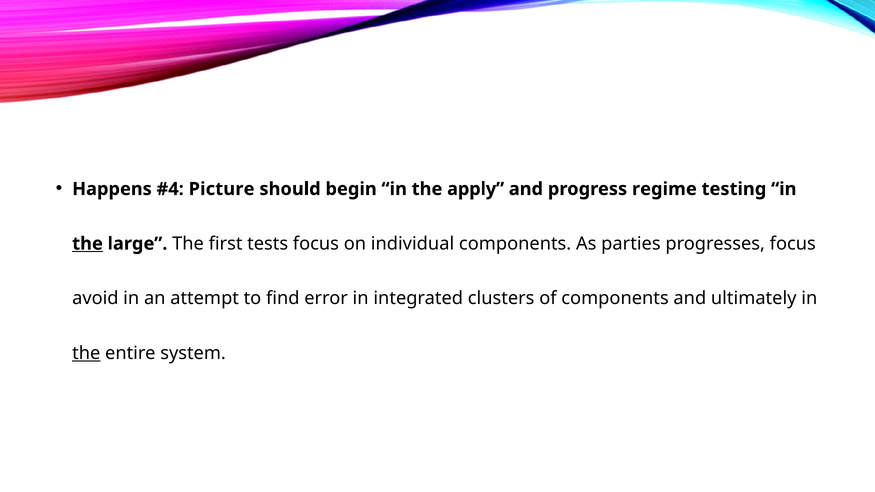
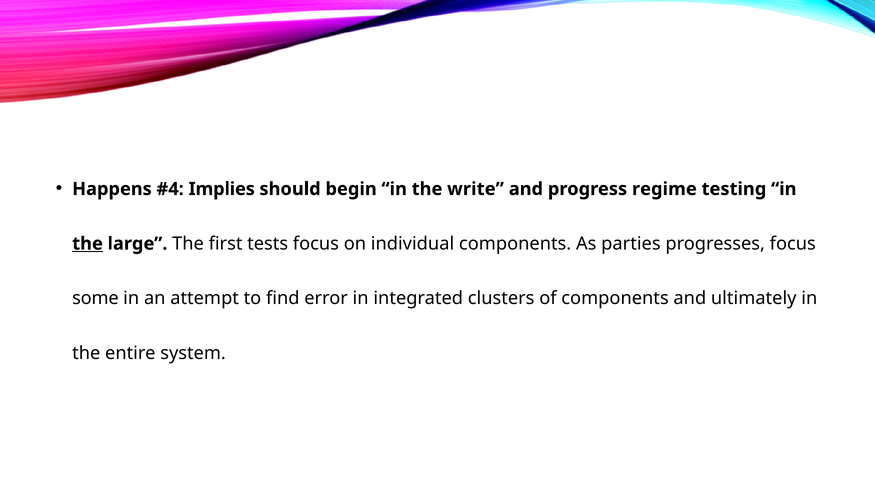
Picture: Picture -> Implies (222, 189)
apply: apply -> write (475, 189)
avoid: avoid -> some (95, 298)
the underline: present -> none (86, 353)
